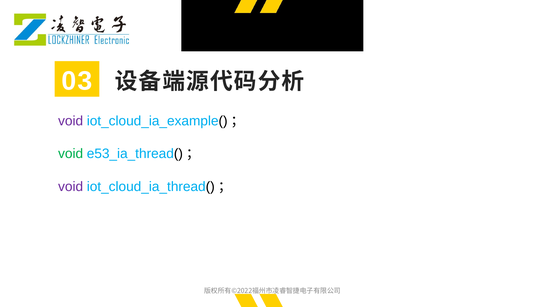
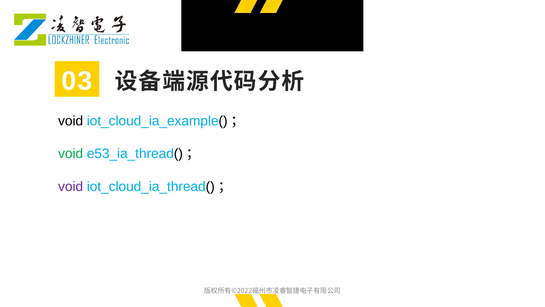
void colour: purple -> black (71, 121)
